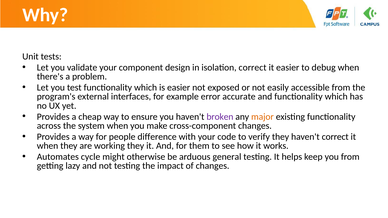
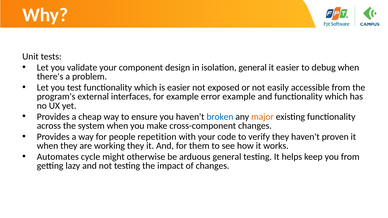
isolation correct: correct -> general (253, 68)
error accurate: accurate -> example (239, 97)
broken colour: purple -> blue (220, 117)
difference: difference -> repetition (157, 137)
haven't correct: correct -> proven (335, 137)
